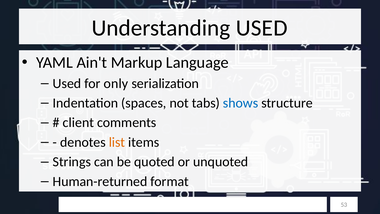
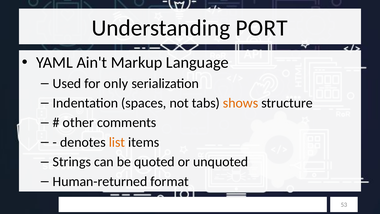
Understanding USED: USED -> PORT (262, 28)
shows colour: blue -> orange (241, 103)
client: client -> other (78, 122)
